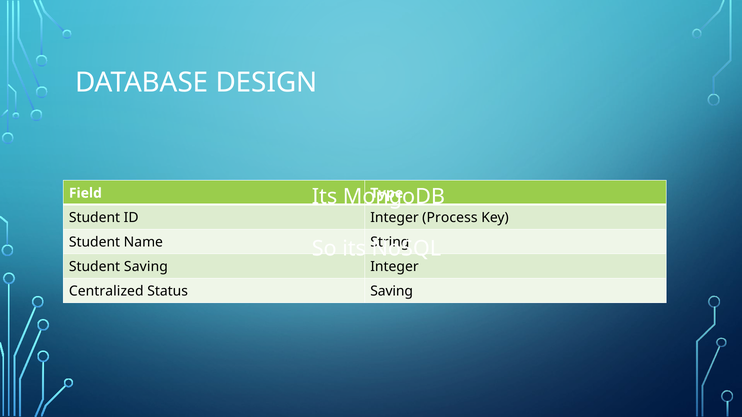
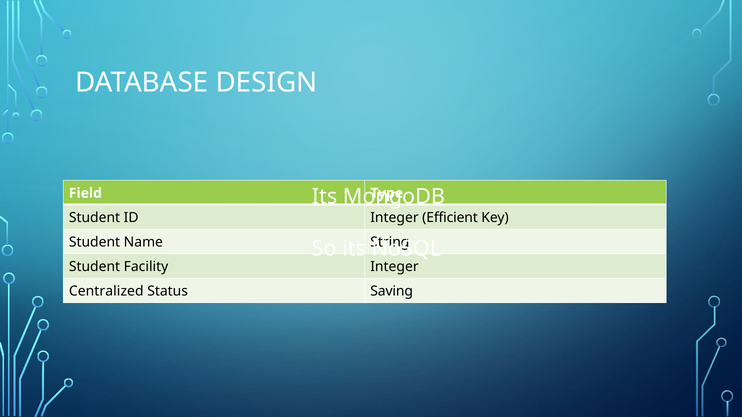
Process: Process -> Efficient (450, 218)
Student Saving: Saving -> Facility (146, 267)
